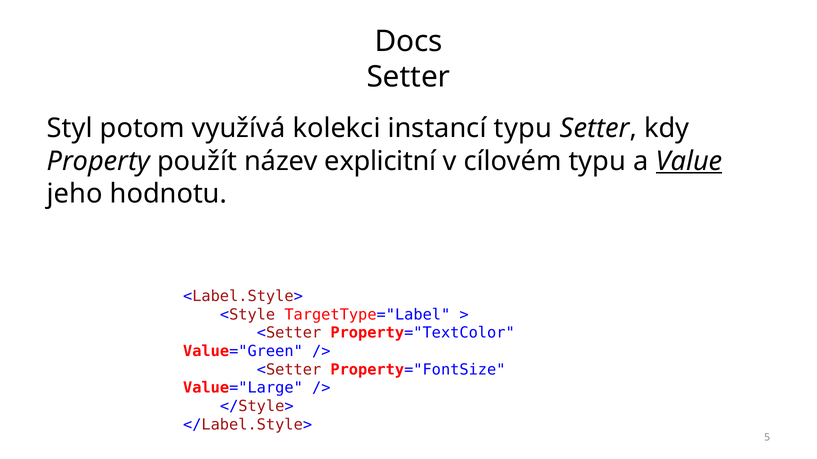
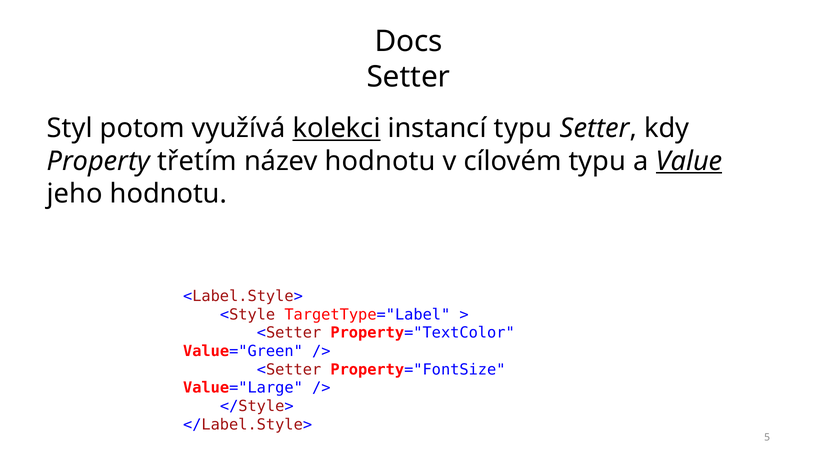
kolekci underline: none -> present (337, 129)
použít: použít -> třetím (197, 161)
název explicitní: explicitní -> hodnotu (380, 161)
